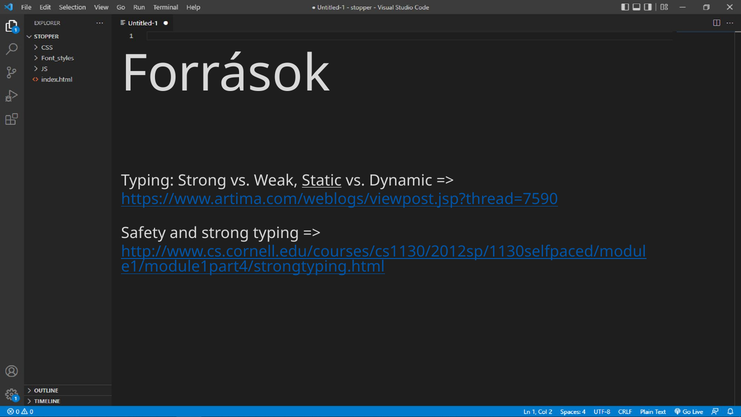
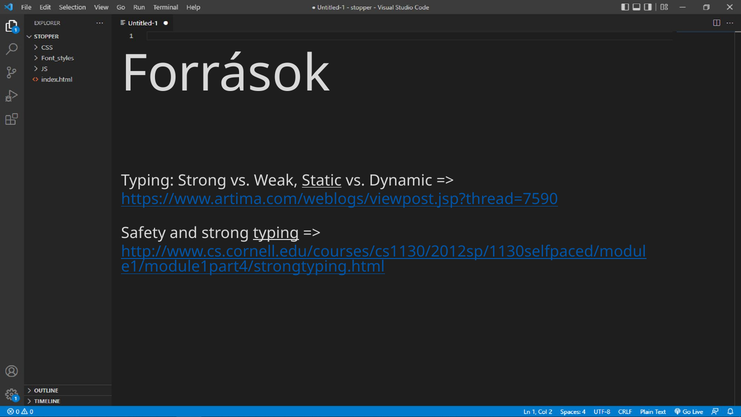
typing underline: none -> present (276, 233)
